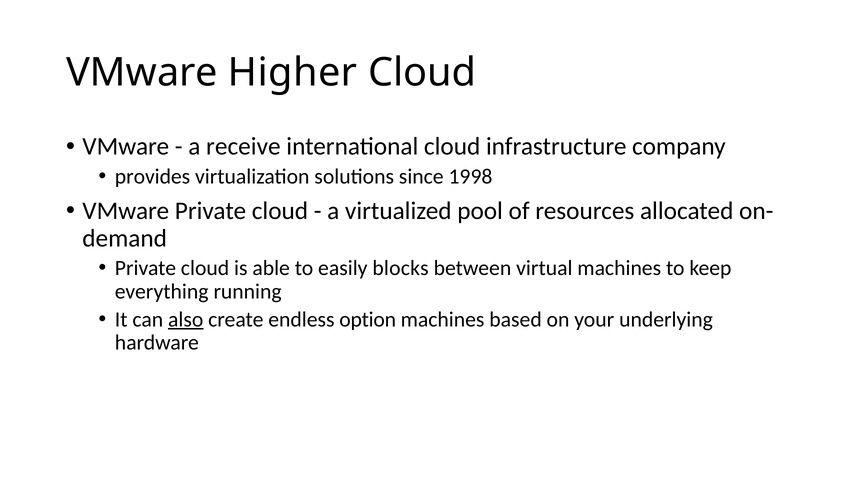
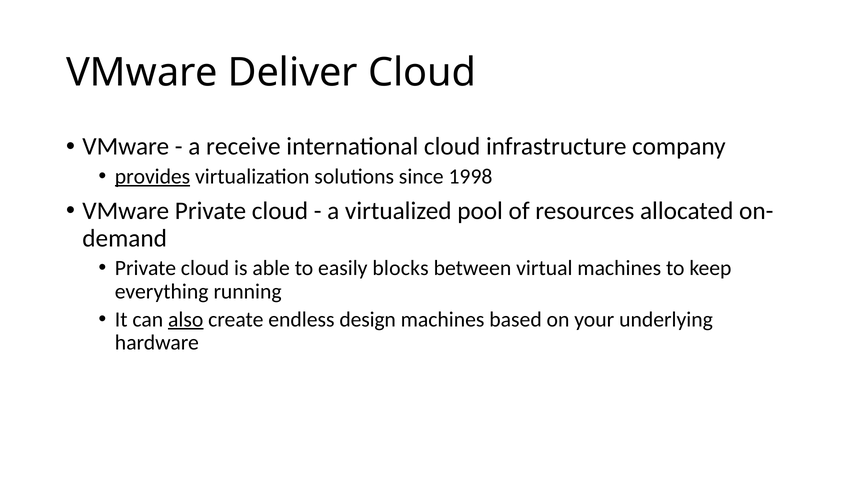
Higher: Higher -> Deliver (293, 73)
provides underline: none -> present (153, 176)
option: option -> design (368, 319)
